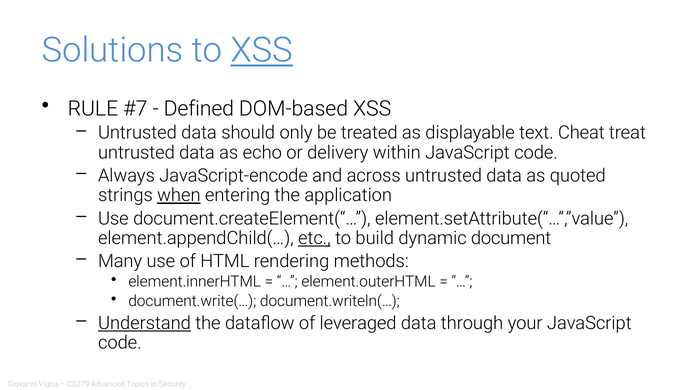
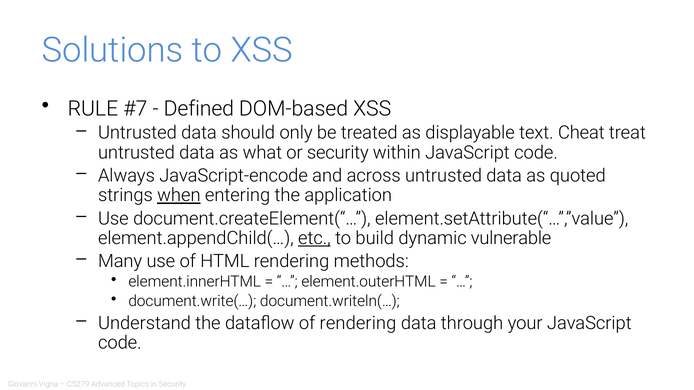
XSS underline: present -> none (262, 51)
echo: echo -> what (262, 153)
or delivery: delivery -> security (338, 153)
document: document -> vulnerable (511, 238)
Understand underline: present -> none (144, 323)
of leveraged: leveraged -> rendering (358, 323)
